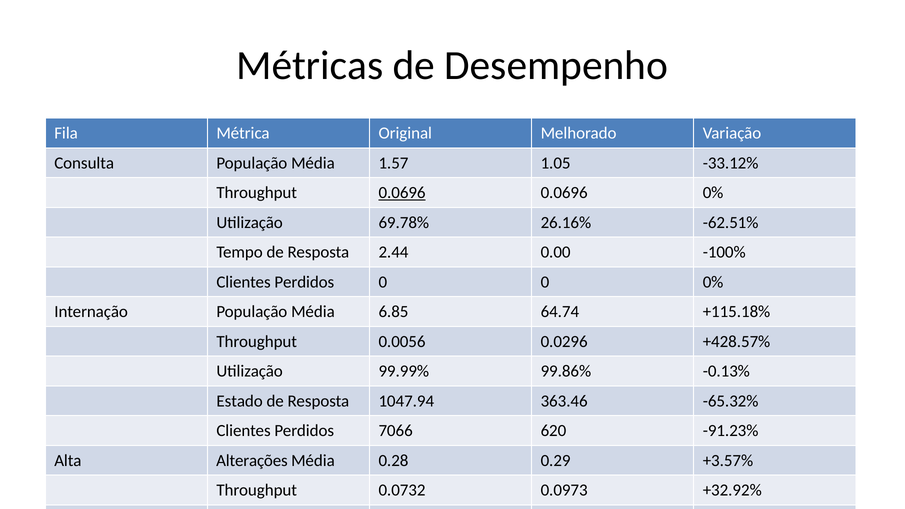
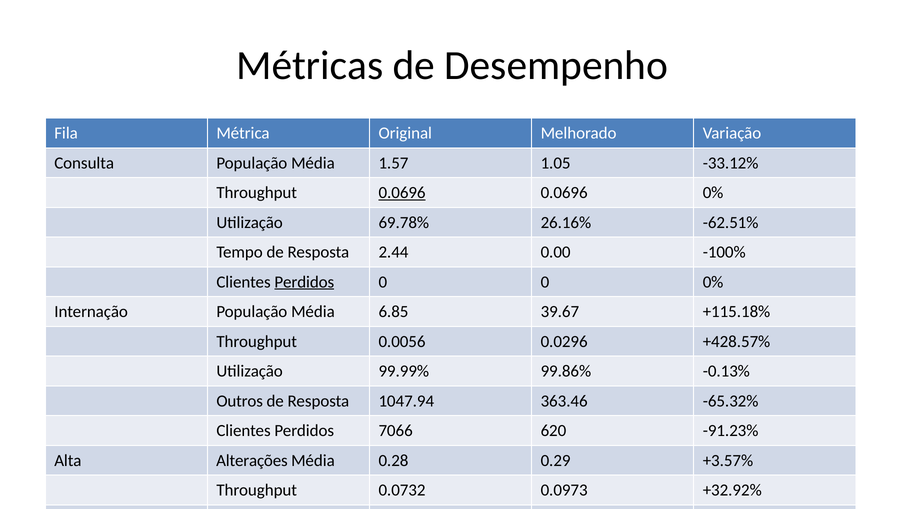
Perdidos underline: none -> present (304, 282)
64.74: 64.74 -> 39.67 (560, 312)
Estado: Estado -> Outros (240, 401)
